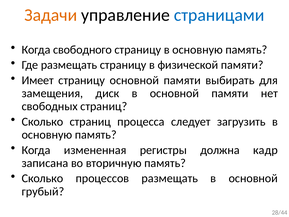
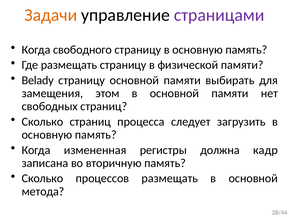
страницами colour: blue -> purple (219, 15)
Имеет: Имеет -> Belady (38, 80)
диск: диск -> этом (107, 93)
грубый: грубый -> метода (43, 191)
